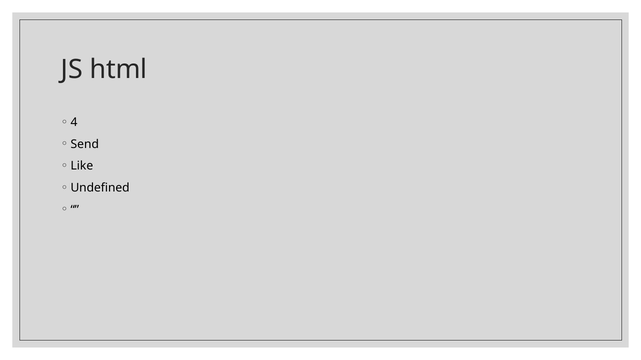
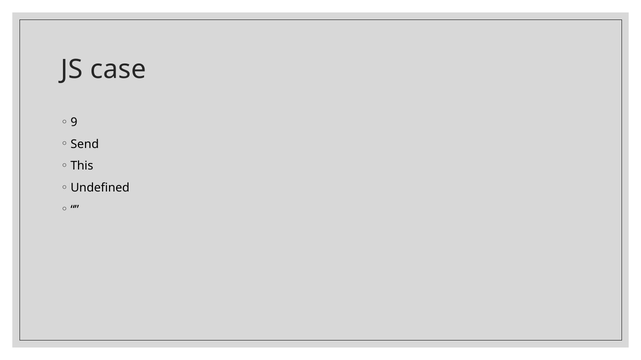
html: html -> case (118, 70)
4: 4 -> 9 (74, 122)
Like: Like -> This (82, 166)
